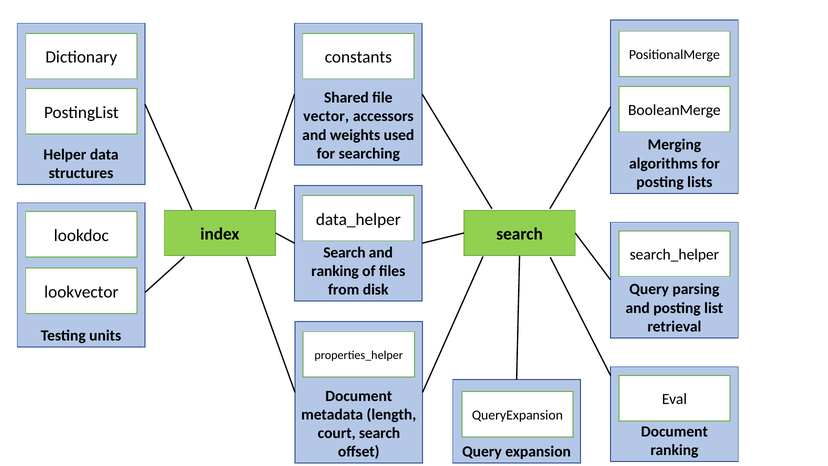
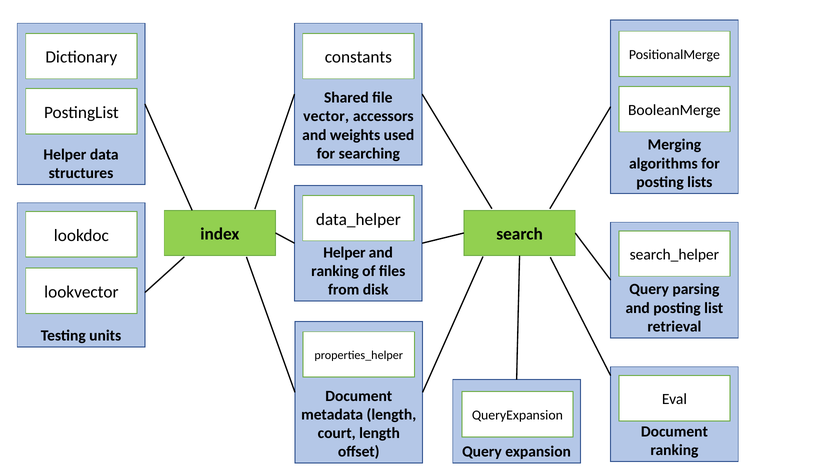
Search: Search -> Helper (344, 252)
court search: search -> length (380, 433)
